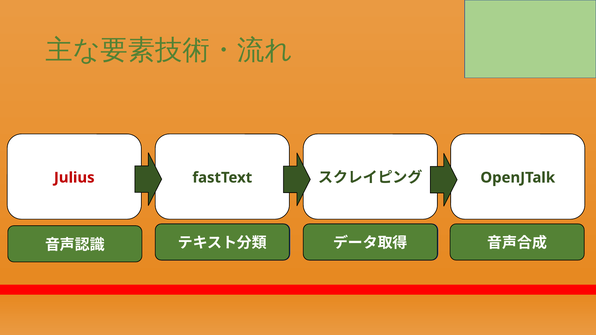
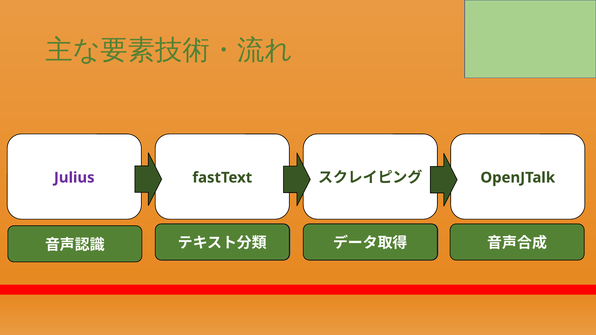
Julius colour: red -> purple (74, 178)
